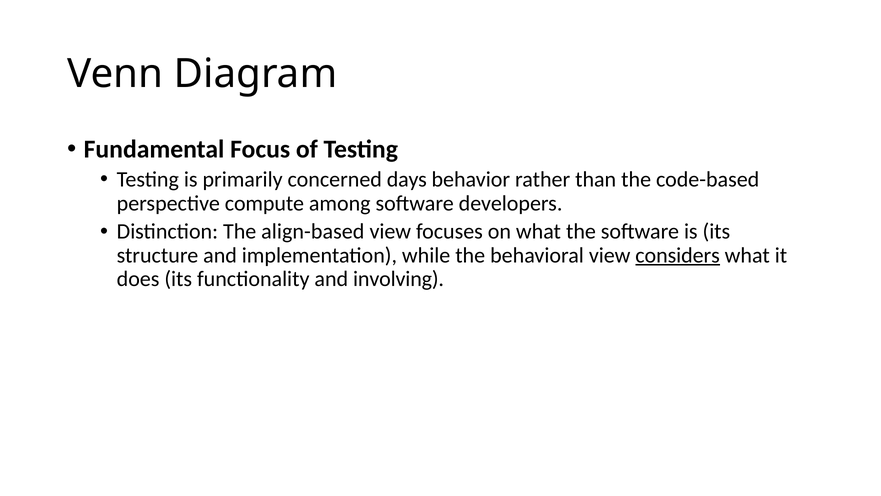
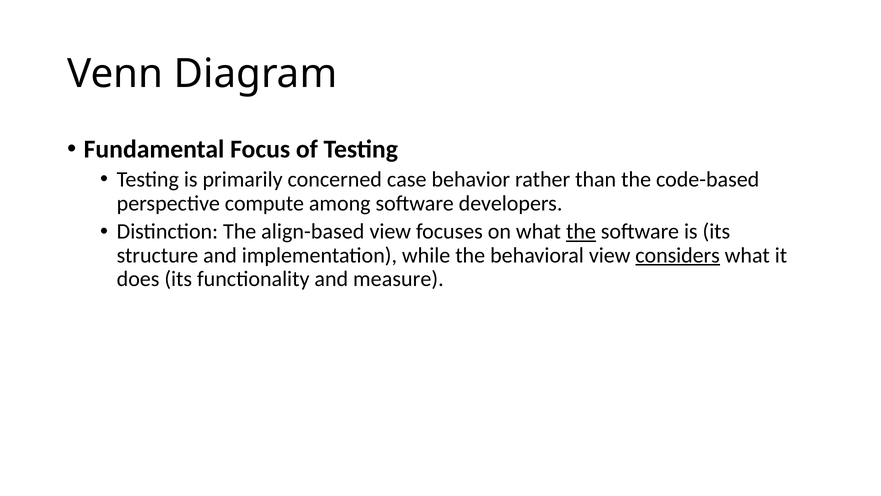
days: days -> case (407, 179)
the underline: none -> present (581, 231)
involving: involving -> measure (398, 279)
